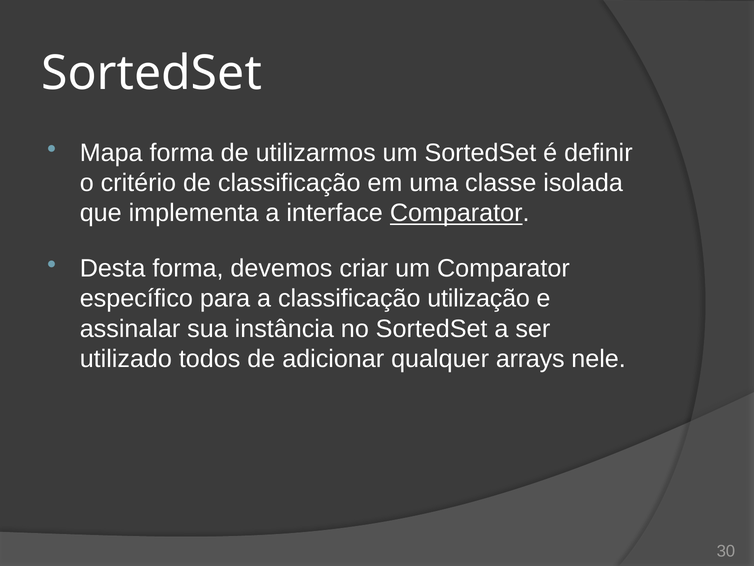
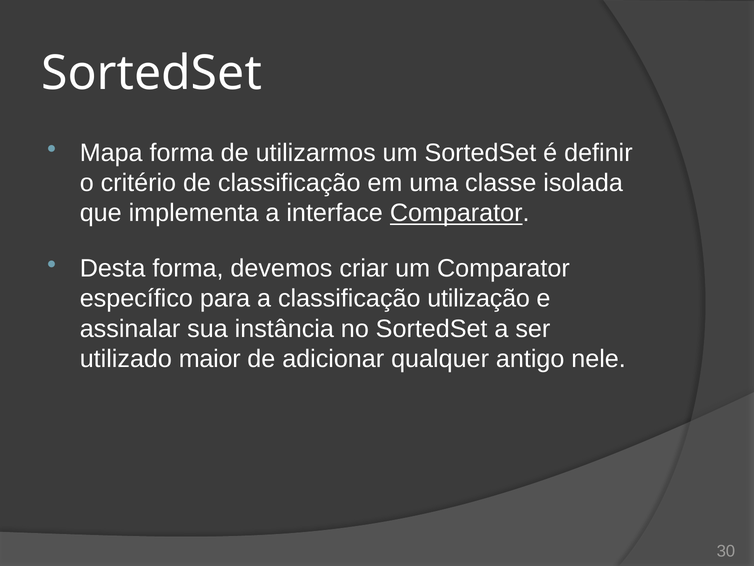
todos: todos -> maior (210, 359)
arrays: arrays -> antigo (530, 359)
